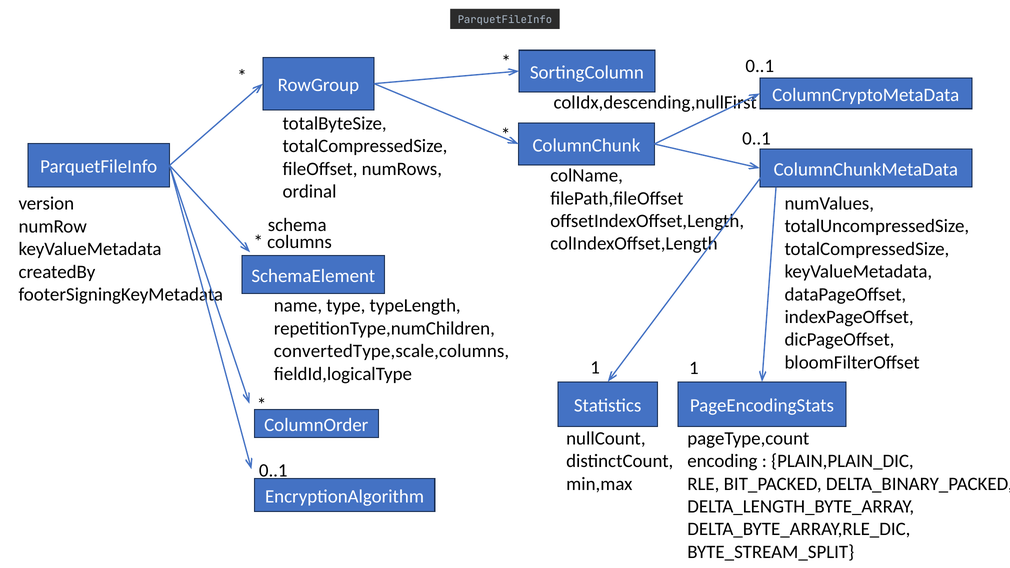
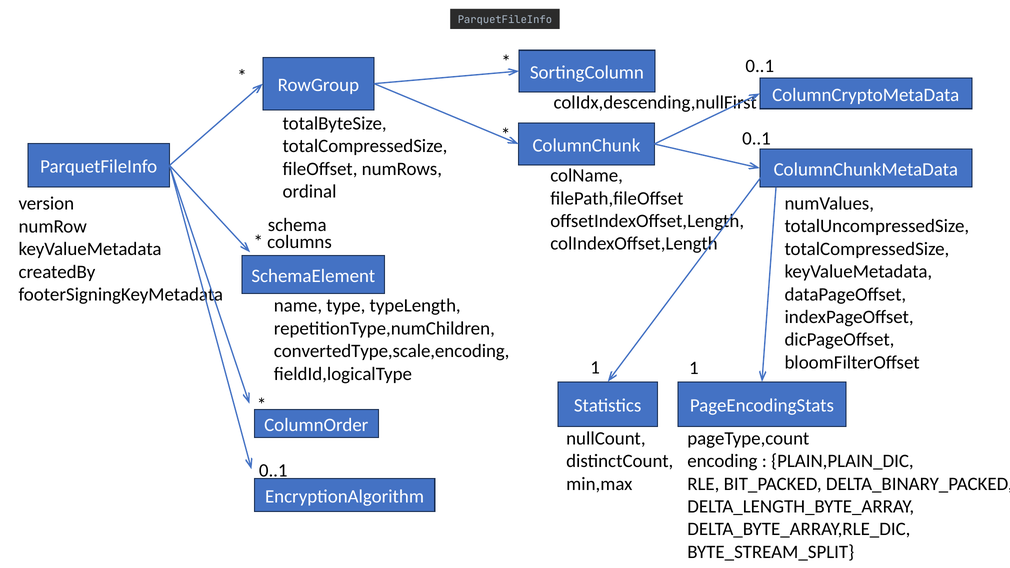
convertedType,scale,columns: convertedType,scale,columns -> convertedType,scale,encoding (392, 351)
